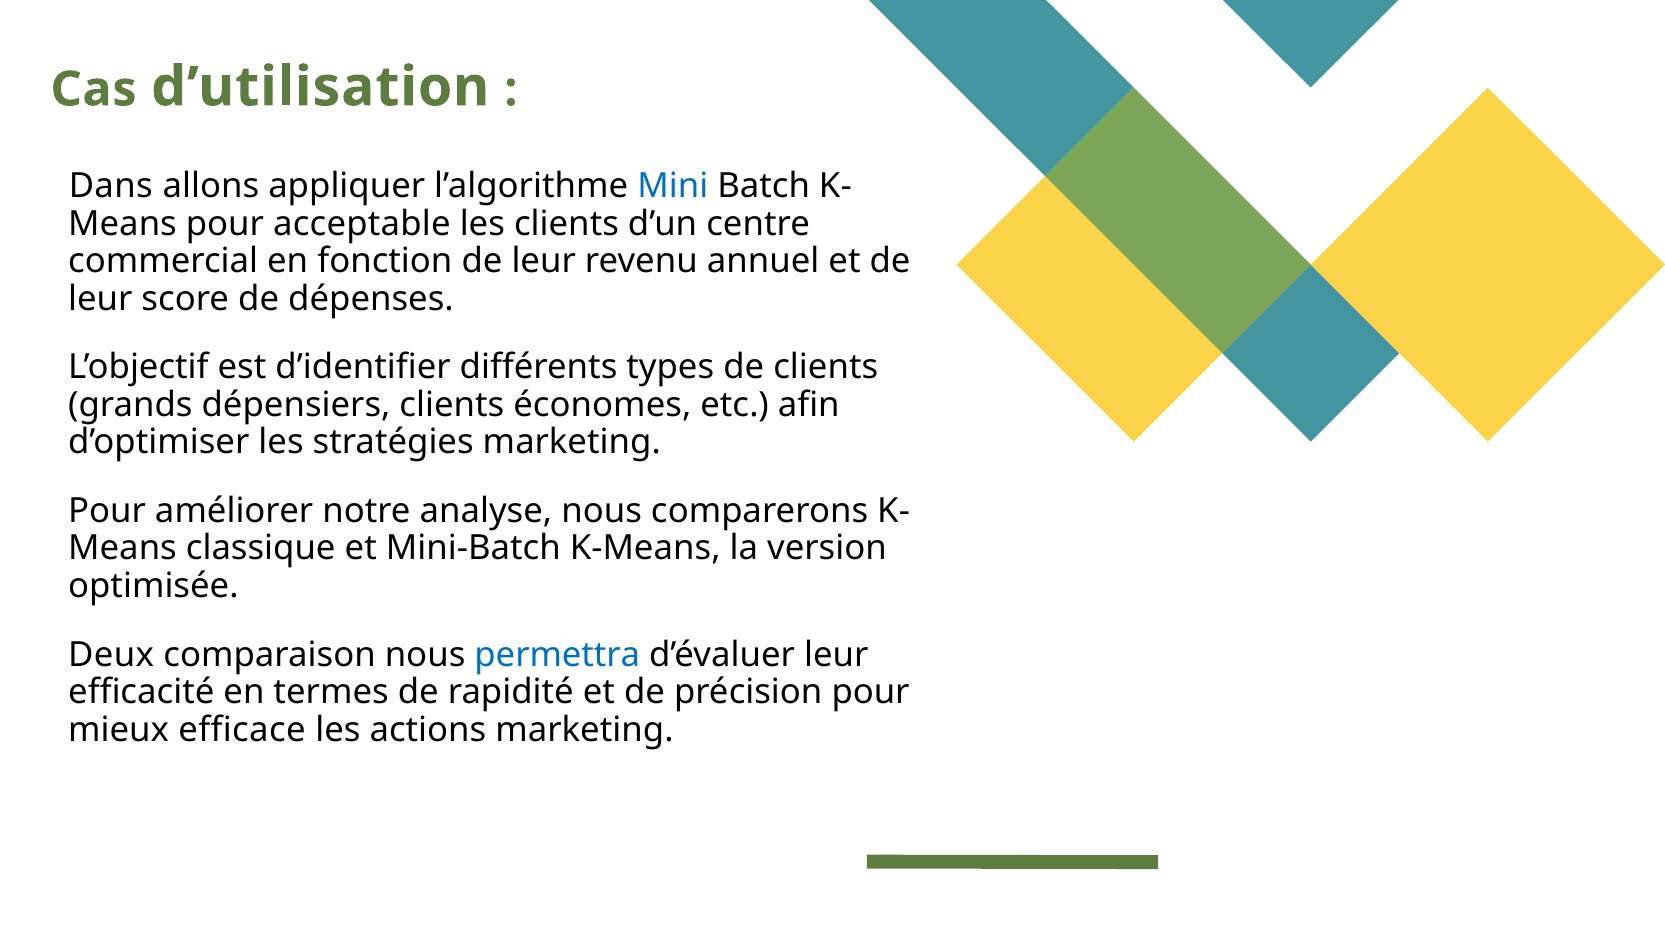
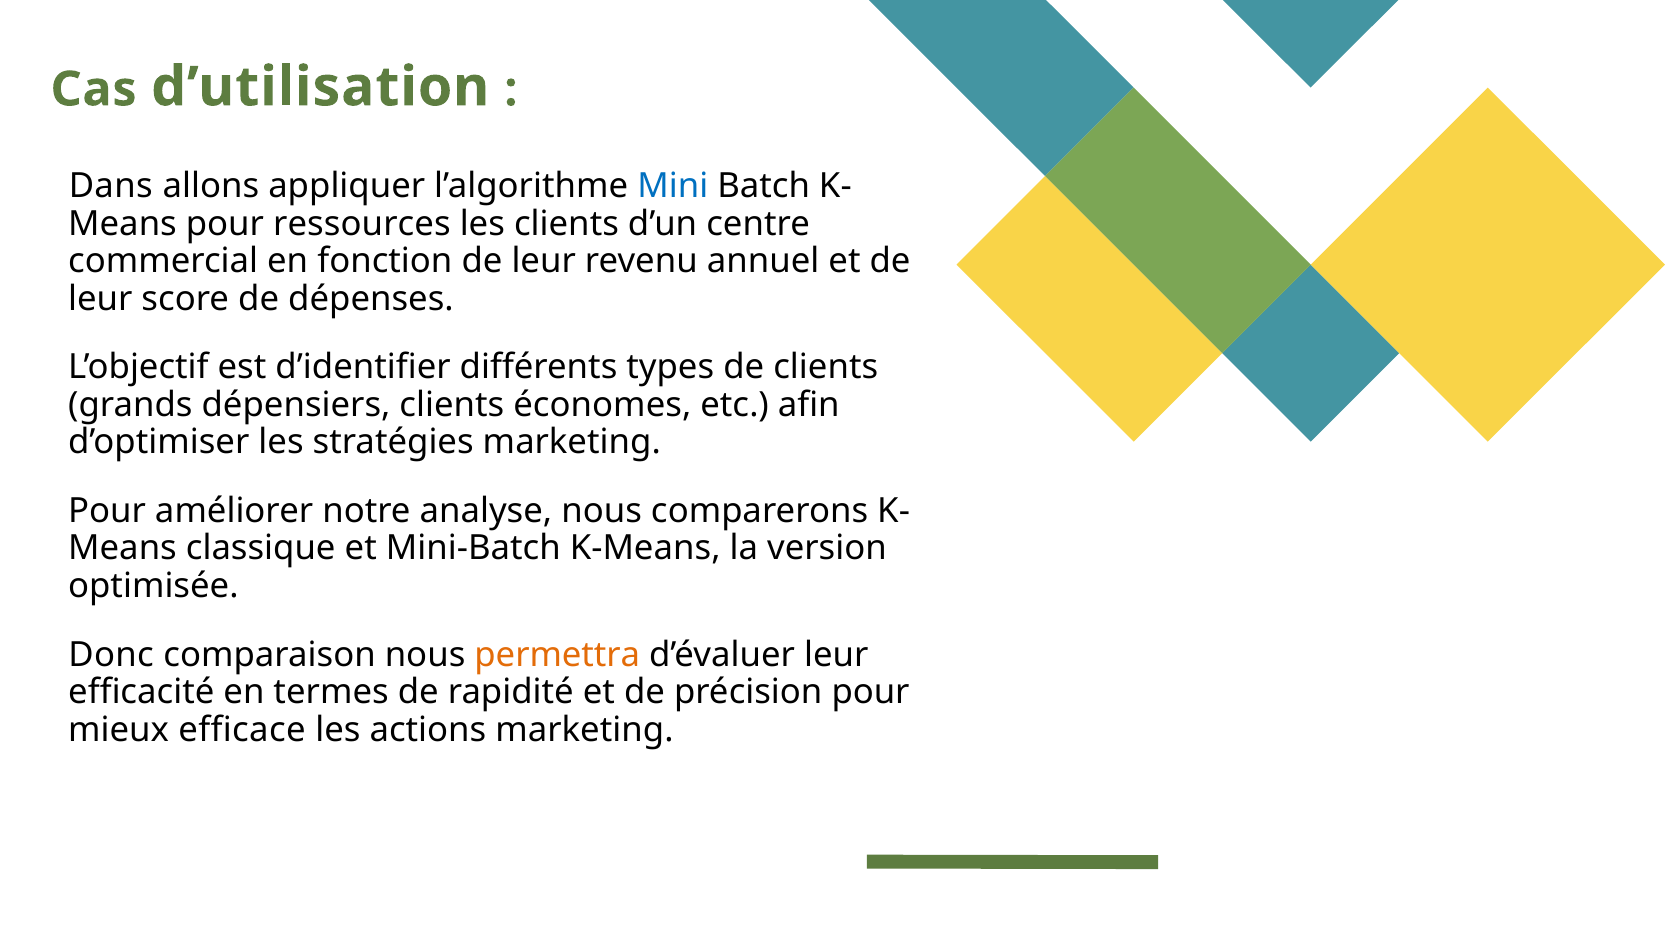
acceptable: acceptable -> ressources (362, 224)
Deux: Deux -> Donc (111, 655)
permettra colour: blue -> orange (557, 655)
